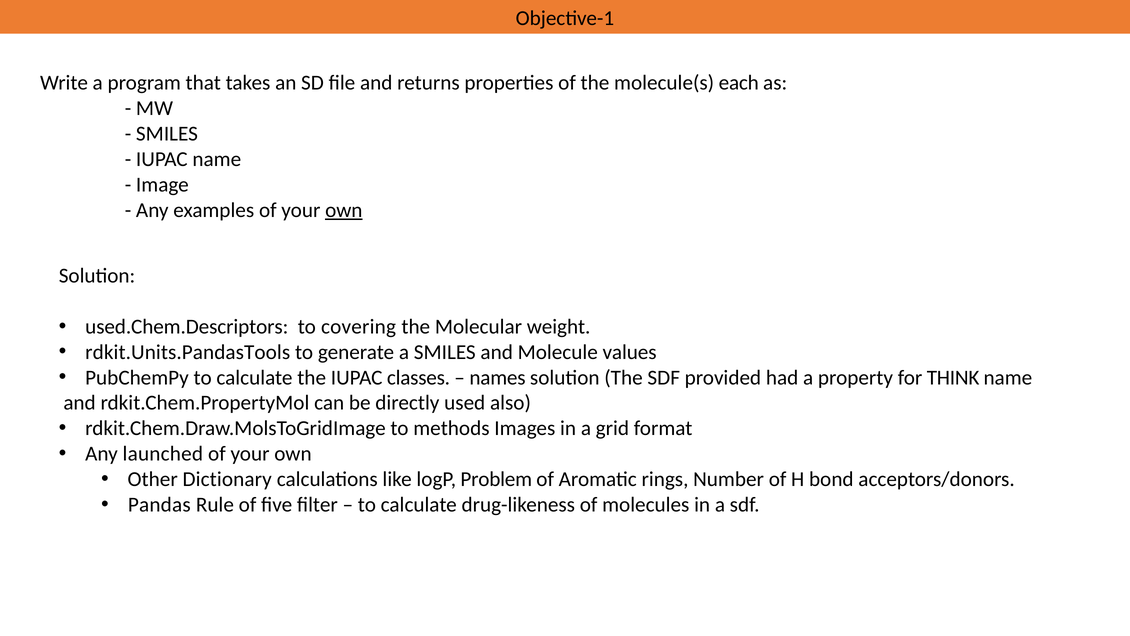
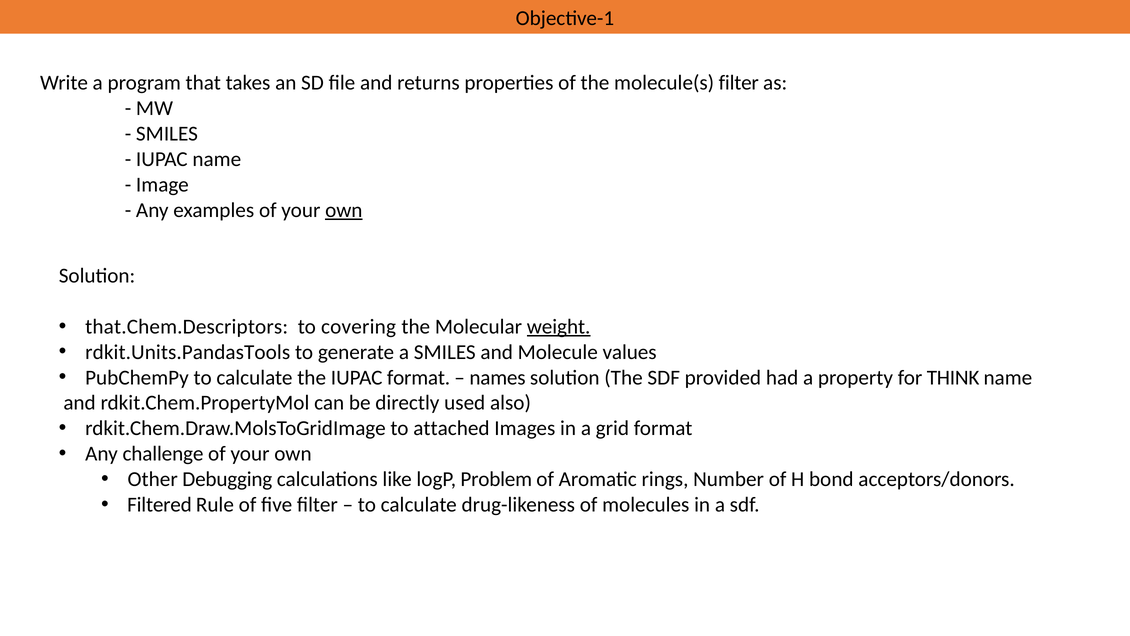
molecule(s each: each -> filter (739, 83)
used.Chem.Descriptors: used.Chem.Descriptors -> that.Chem.Descriptors (187, 326)
weight underline: none -> present (559, 326)
IUPAC classes: classes -> format (418, 377)
methods: methods -> attached (451, 428)
launched: launched -> challenge (163, 454)
Dictionary: Dictionary -> Debugging (227, 479)
Pandas: Pandas -> Filtered (160, 504)
